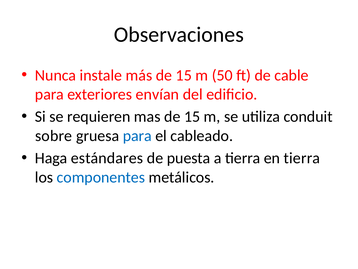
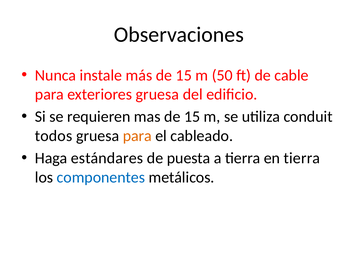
exteriores envían: envían -> gruesa (157, 94)
sobre: sobre -> todos (54, 136)
para colour: blue -> orange (137, 136)
